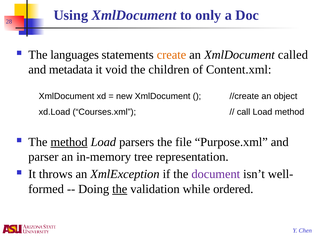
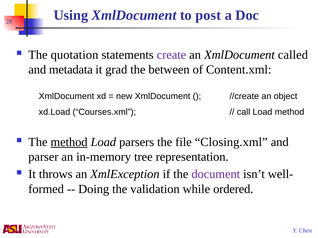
only: only -> post (208, 15)
languages: languages -> quotation (75, 55)
create colour: orange -> purple (171, 55)
void: void -> grad (116, 70)
children: children -> between (169, 70)
Purpose.xml: Purpose.xml -> Closing.xml (231, 142)
the underline: present -> none (120, 189)
